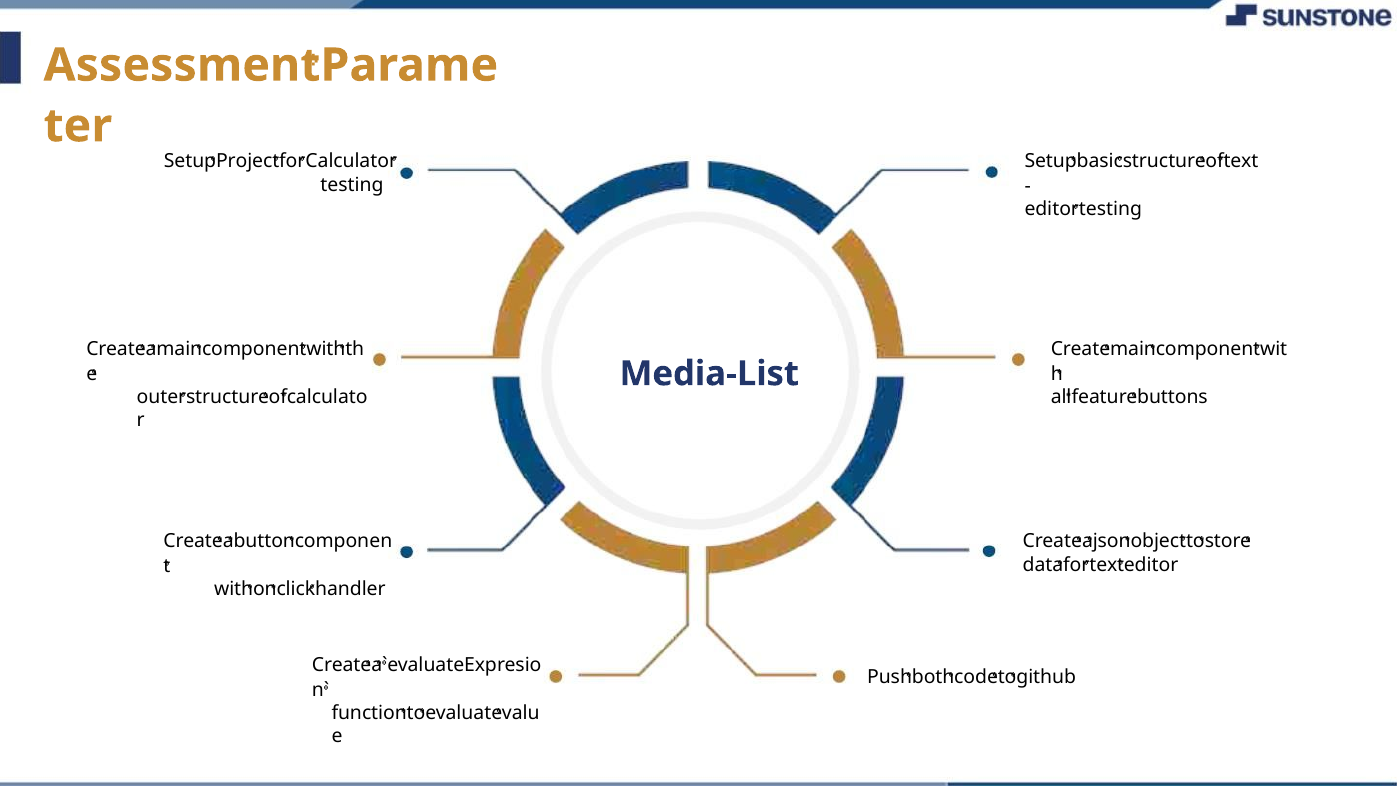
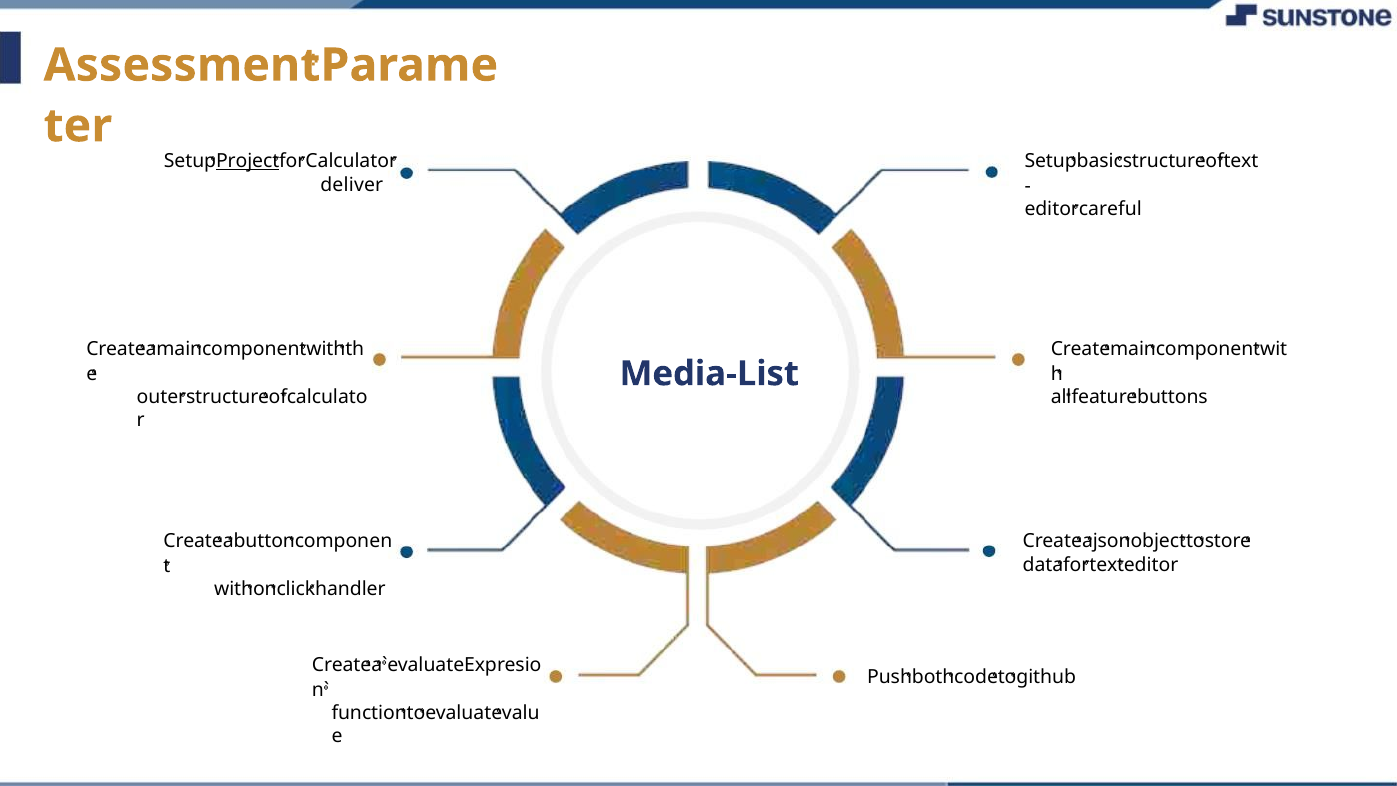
Project underline: none -> present (248, 161)
testing: testing -> deliver (352, 185)
testing: testing -> careful (1110, 209)
